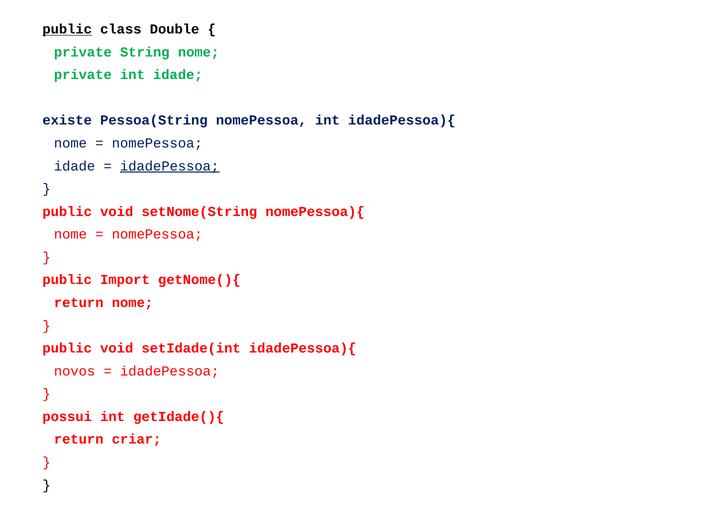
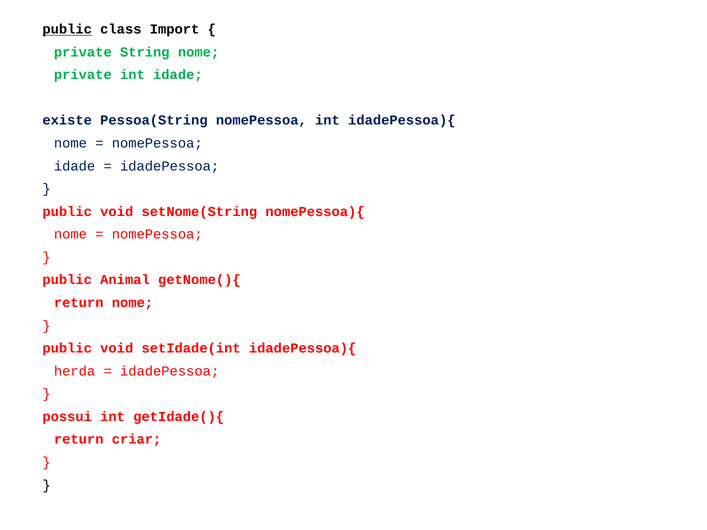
Double: Double -> Import (175, 29)
idadePessoa underline: present -> none (170, 166)
Import: Import -> Animal (125, 280)
novos: novos -> herda (75, 371)
